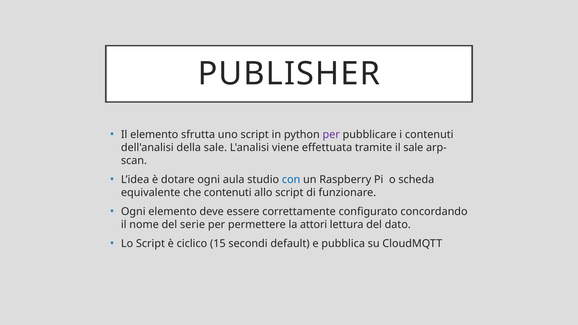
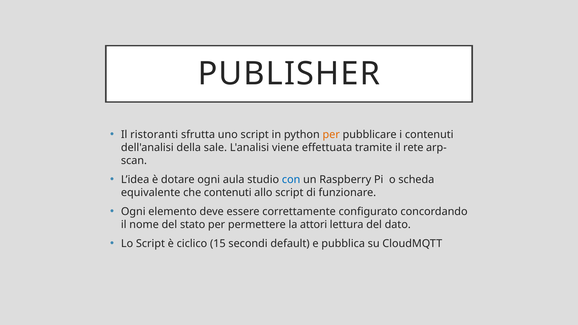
Il elemento: elemento -> ristoranti (154, 134)
per colour: purple -> orange (331, 134)
il sale: sale -> rete (413, 147)
serie: serie -> stato (193, 225)
